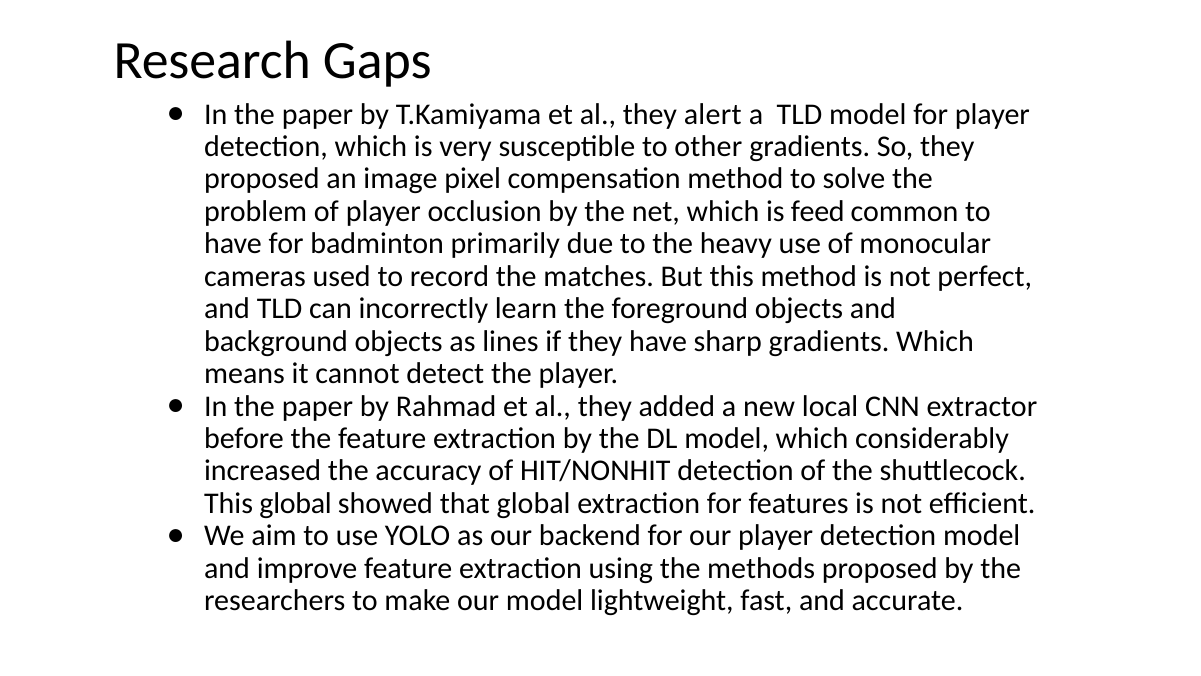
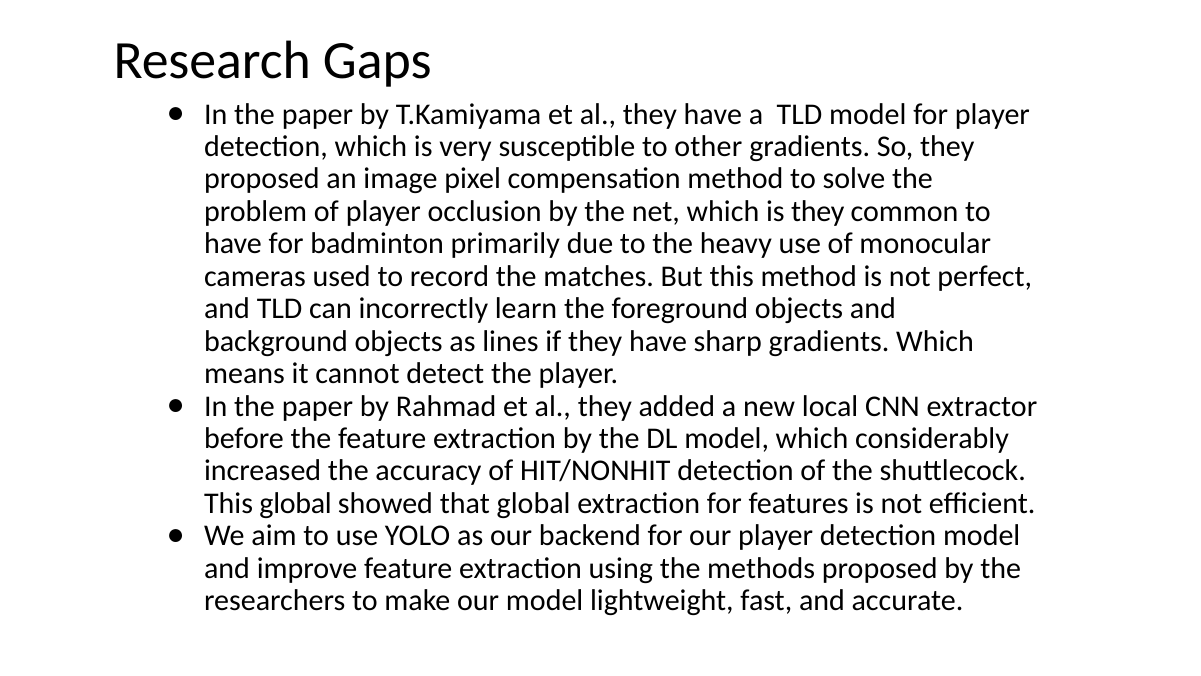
al they alert: alert -> have (713, 114)
is feed: feed -> they (818, 211)
